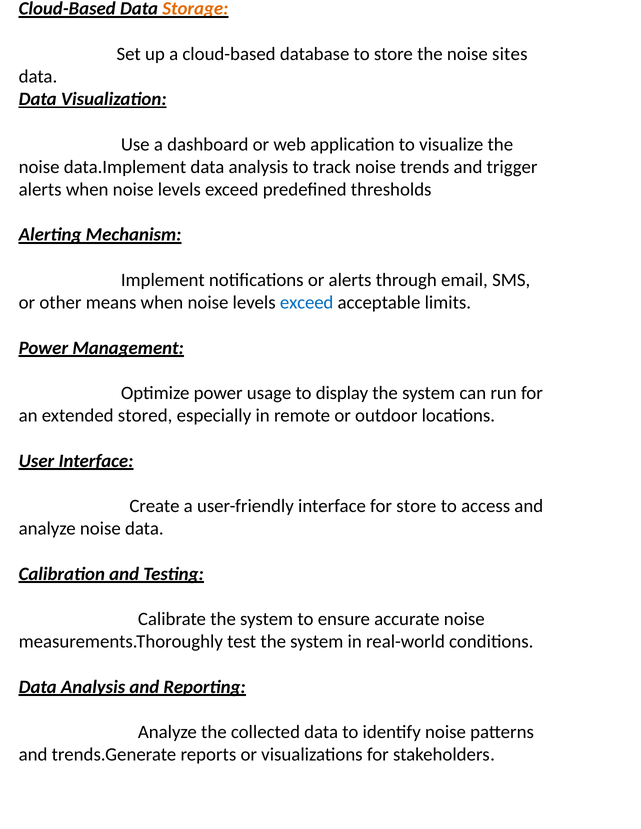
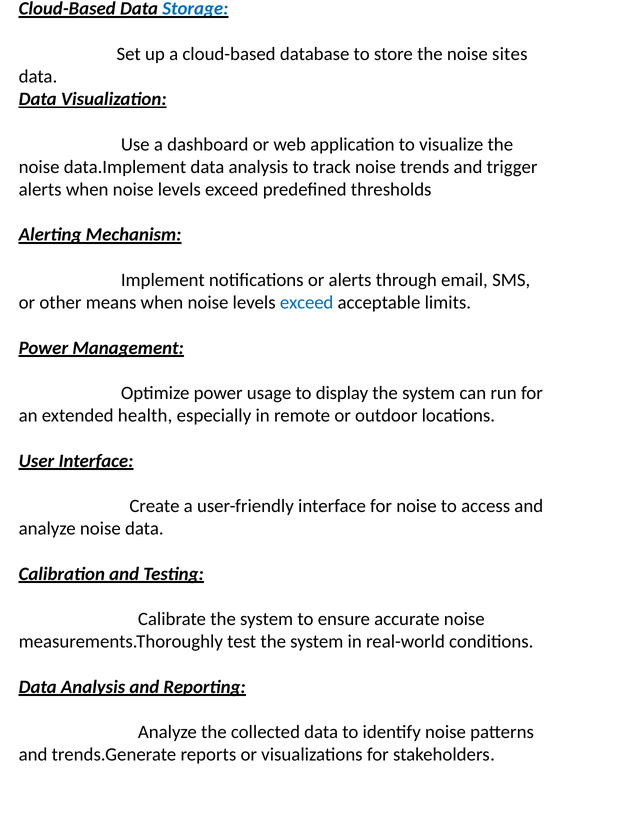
Storage colour: orange -> blue (195, 9)
stored: stored -> health (145, 416)
for store: store -> noise (416, 506)
